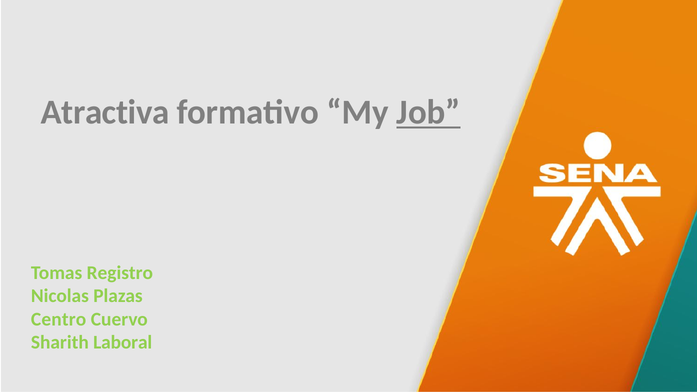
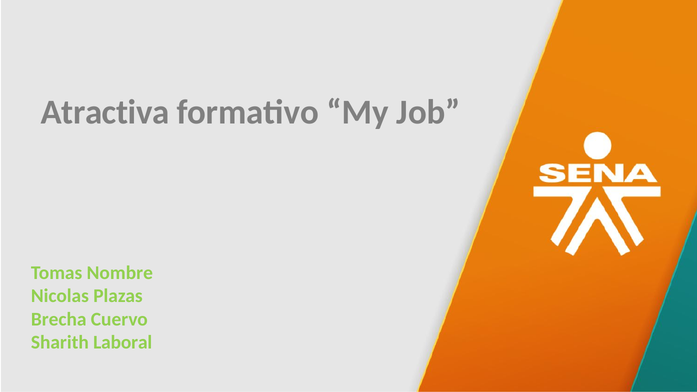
Job underline: present -> none (429, 113)
Registro: Registro -> Nombre (120, 273)
Centro: Centro -> Brecha (59, 319)
